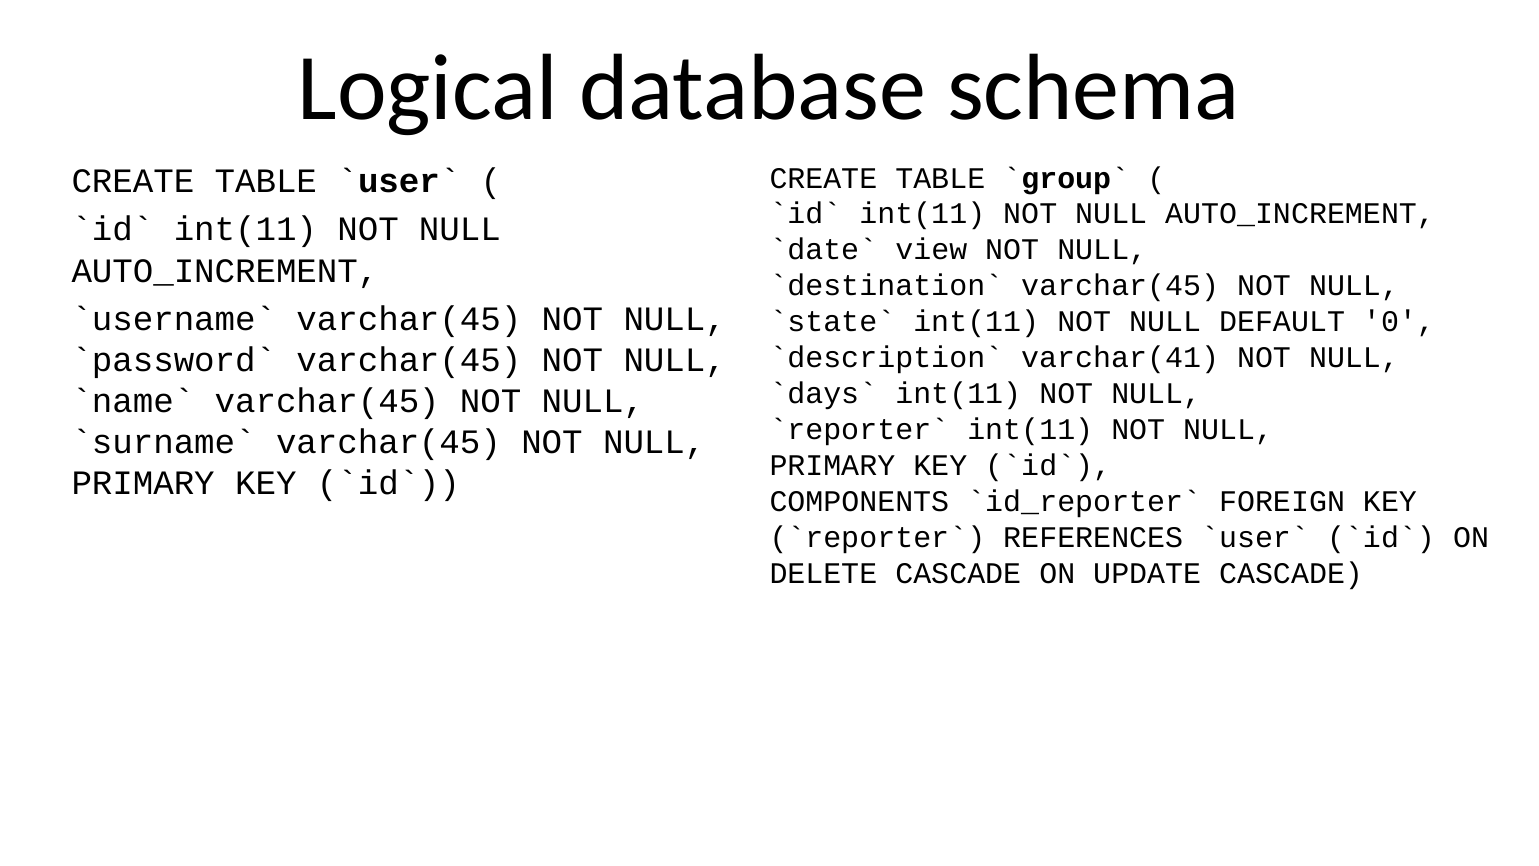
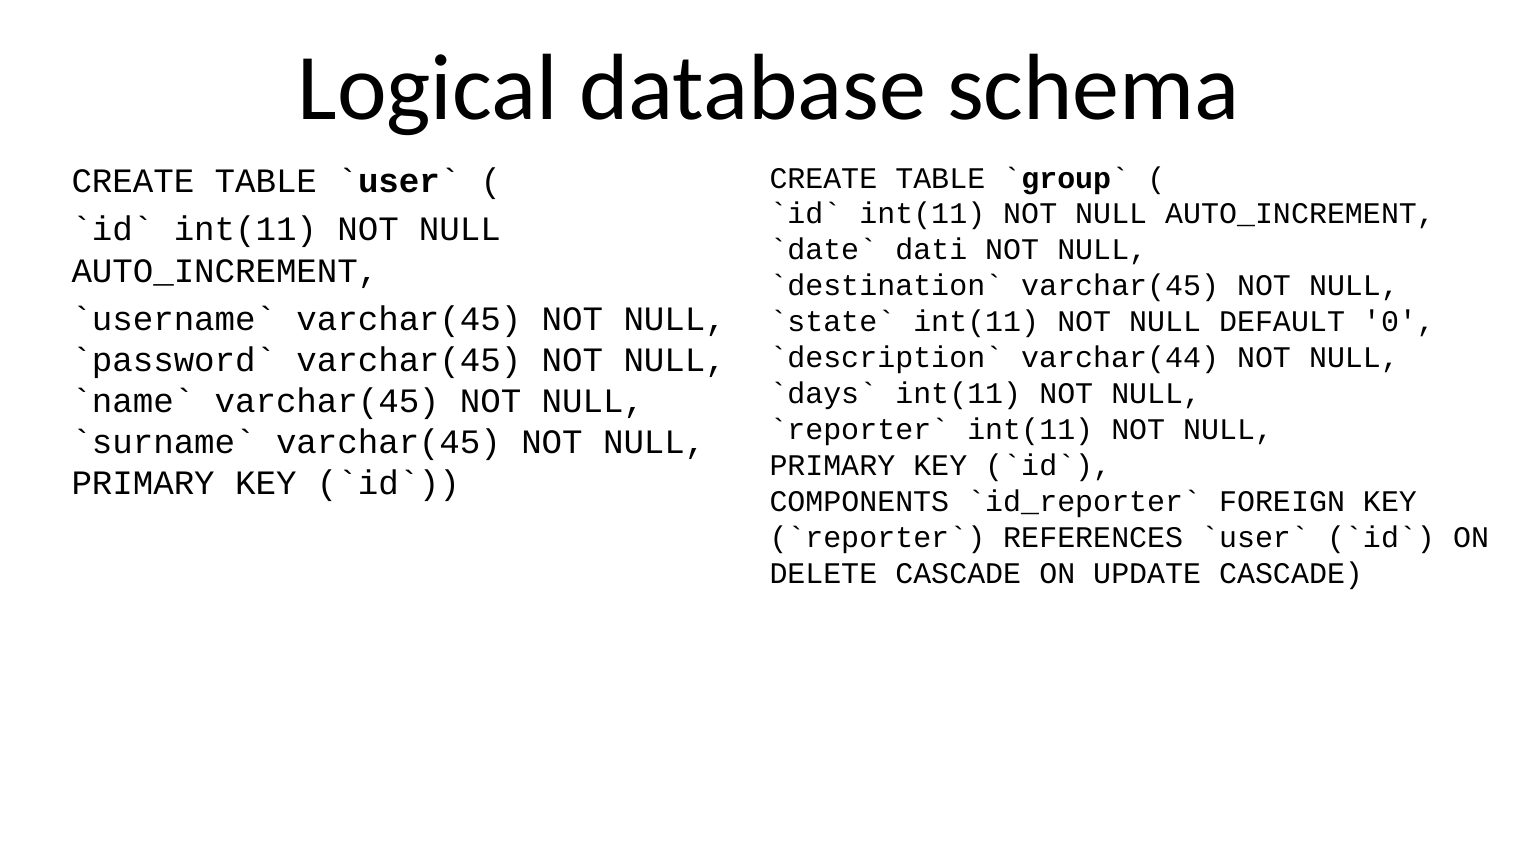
view: view -> dati (931, 250)
varchar(41: varchar(41 -> varchar(44 (1120, 358)
